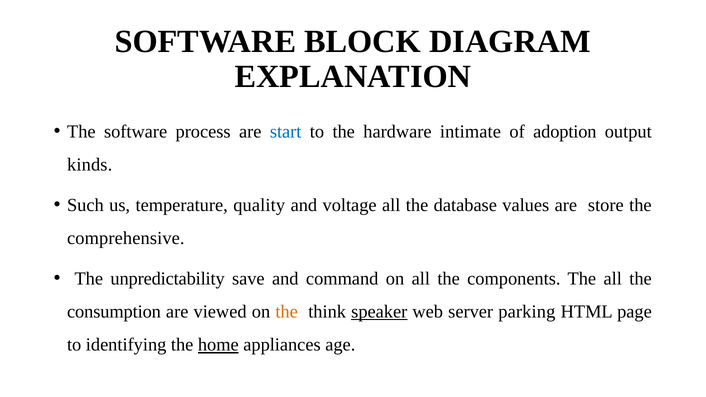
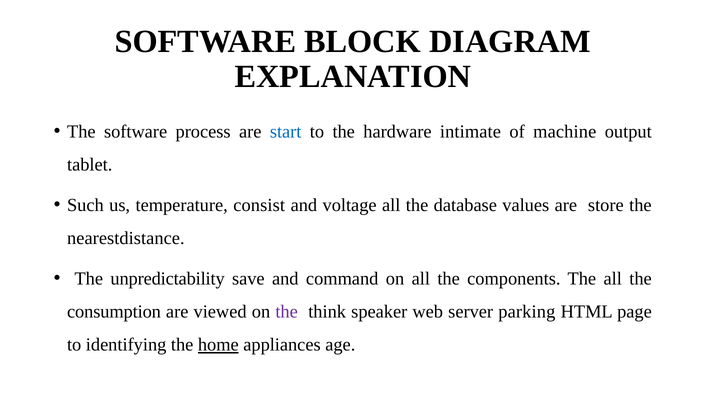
adoption: adoption -> machine (565, 132)
kinds: kinds -> tablet (90, 165)
quality: quality -> consist (259, 205)
comprehensive: comprehensive -> nearestdistance (126, 238)
the colour: orange -> purple (287, 312)
speaker underline: present -> none (379, 312)
